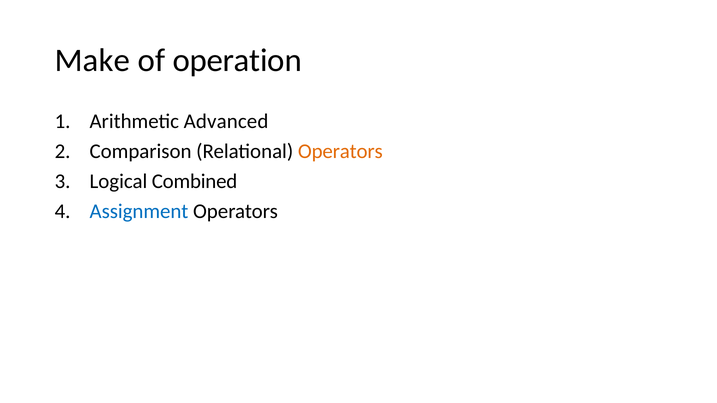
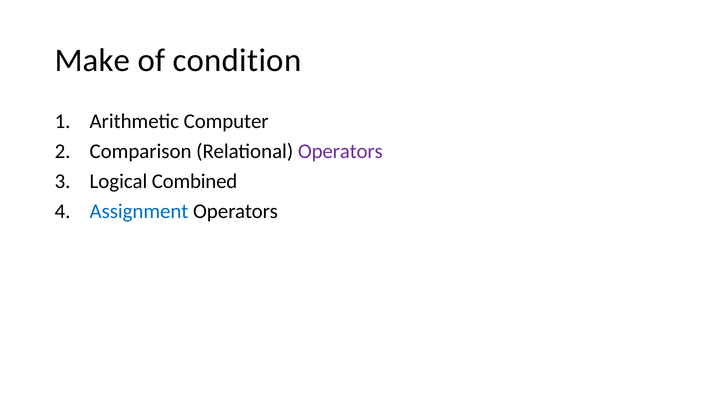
operation: operation -> condition (237, 60)
Advanced: Advanced -> Computer (226, 121)
Operators colour: orange -> purple (340, 151)
